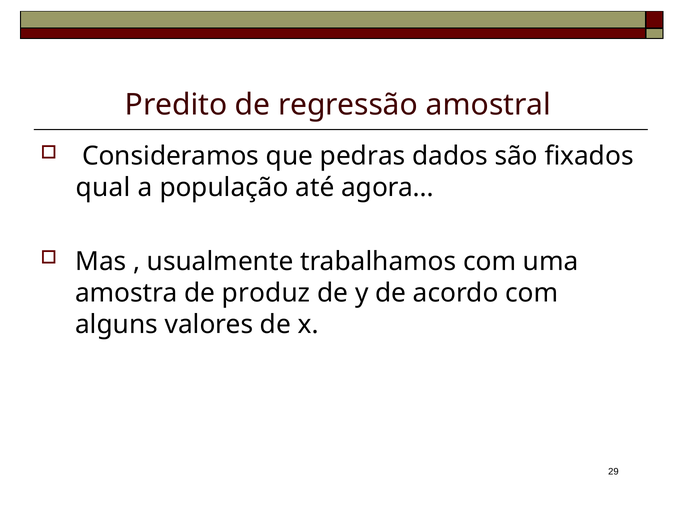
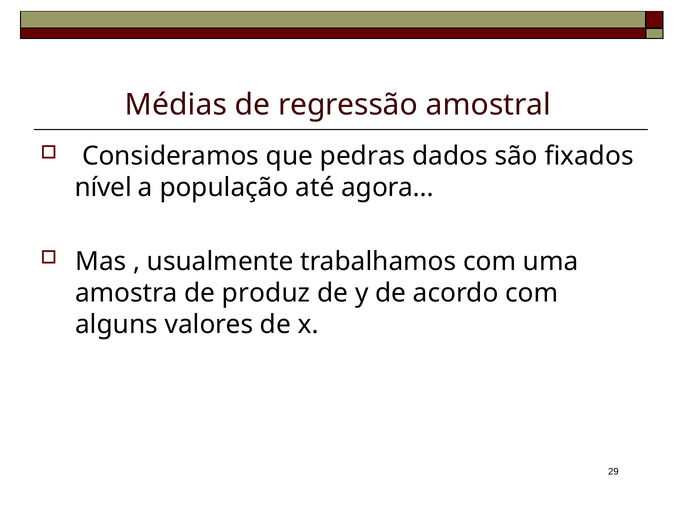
Predito: Predito -> Médias (176, 105)
qual: qual -> nível (103, 188)
